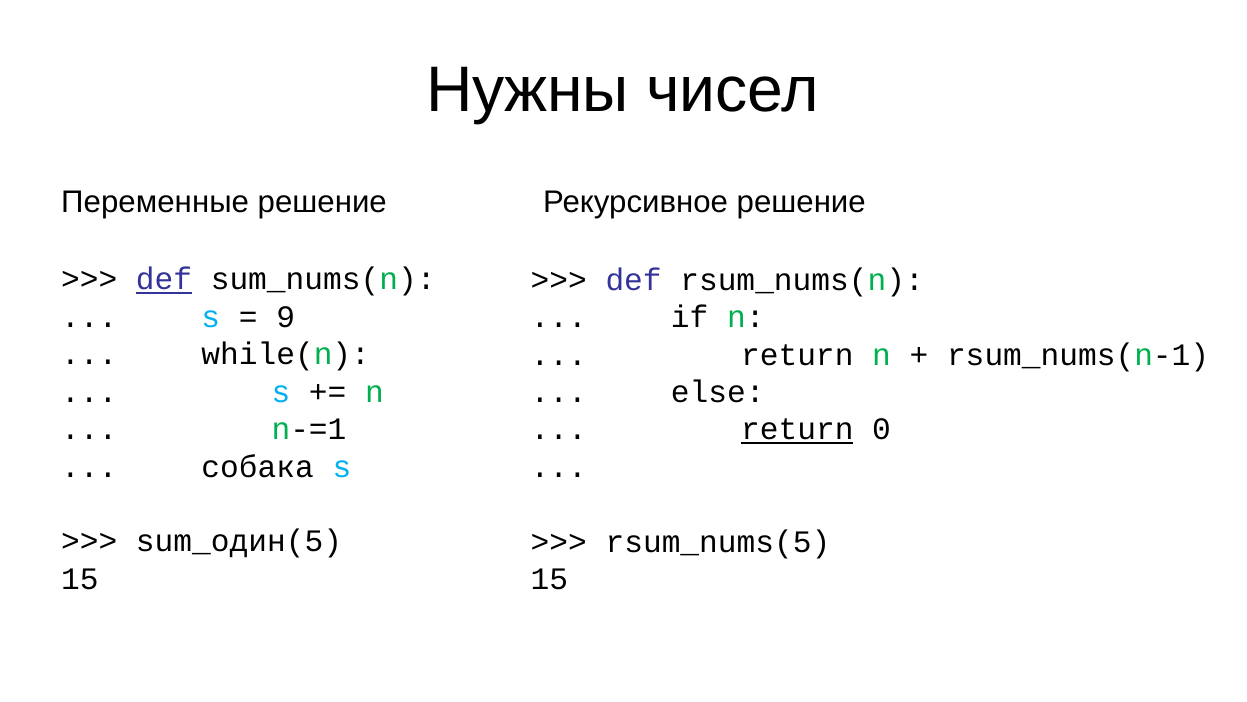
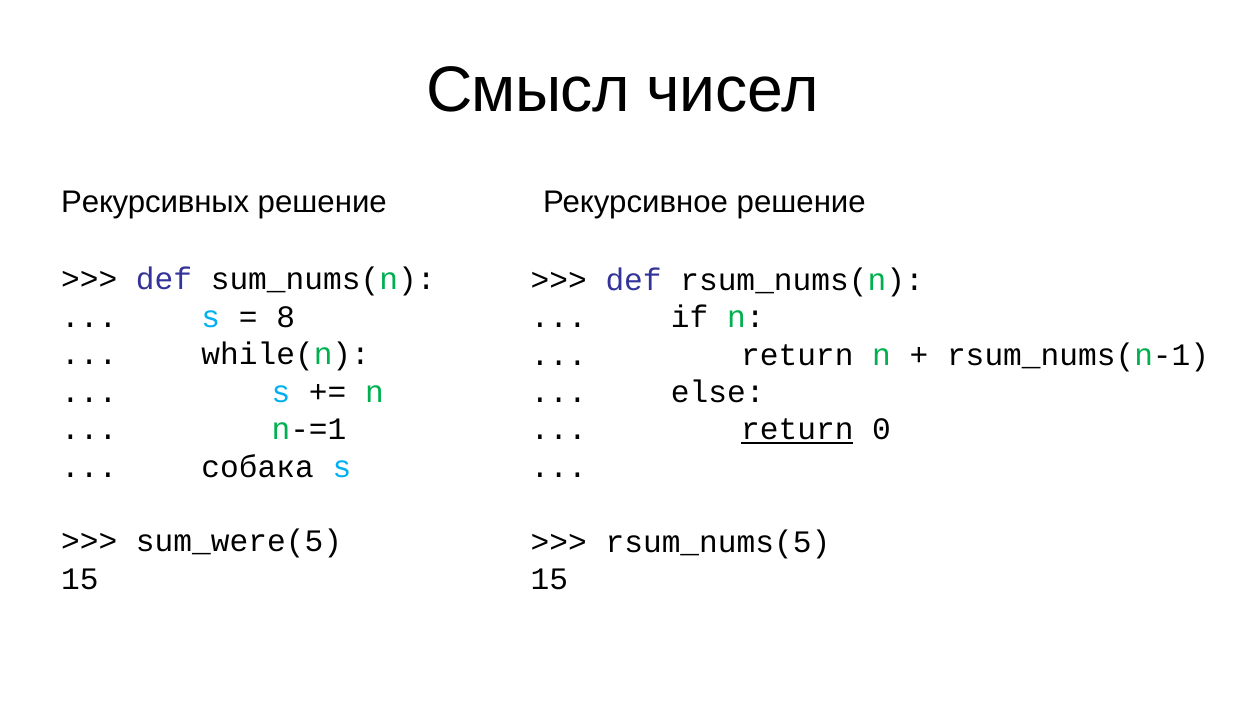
Нужны: Нужны -> Смысл (528, 90)
Переменные: Переменные -> Рекурсивных (155, 202)
def underline: present -> none (164, 279)
9: 9 -> 8 (286, 317)
sum_один(5: sum_один(5 -> sum_were(5 (239, 541)
